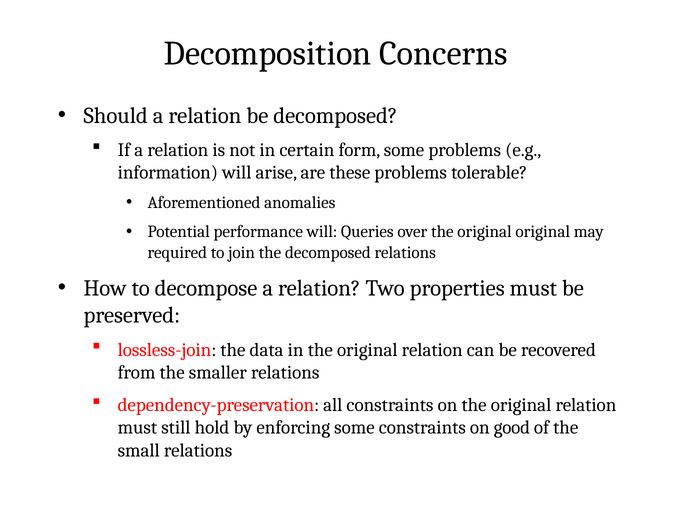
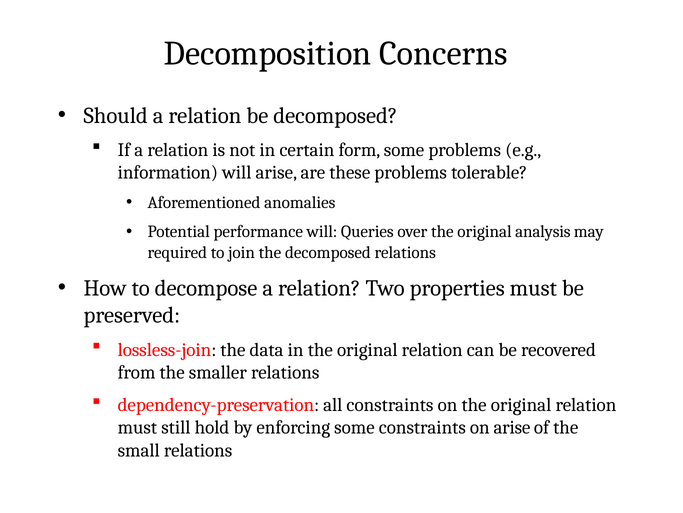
original original: original -> analysis (543, 232)
on good: good -> arise (512, 427)
